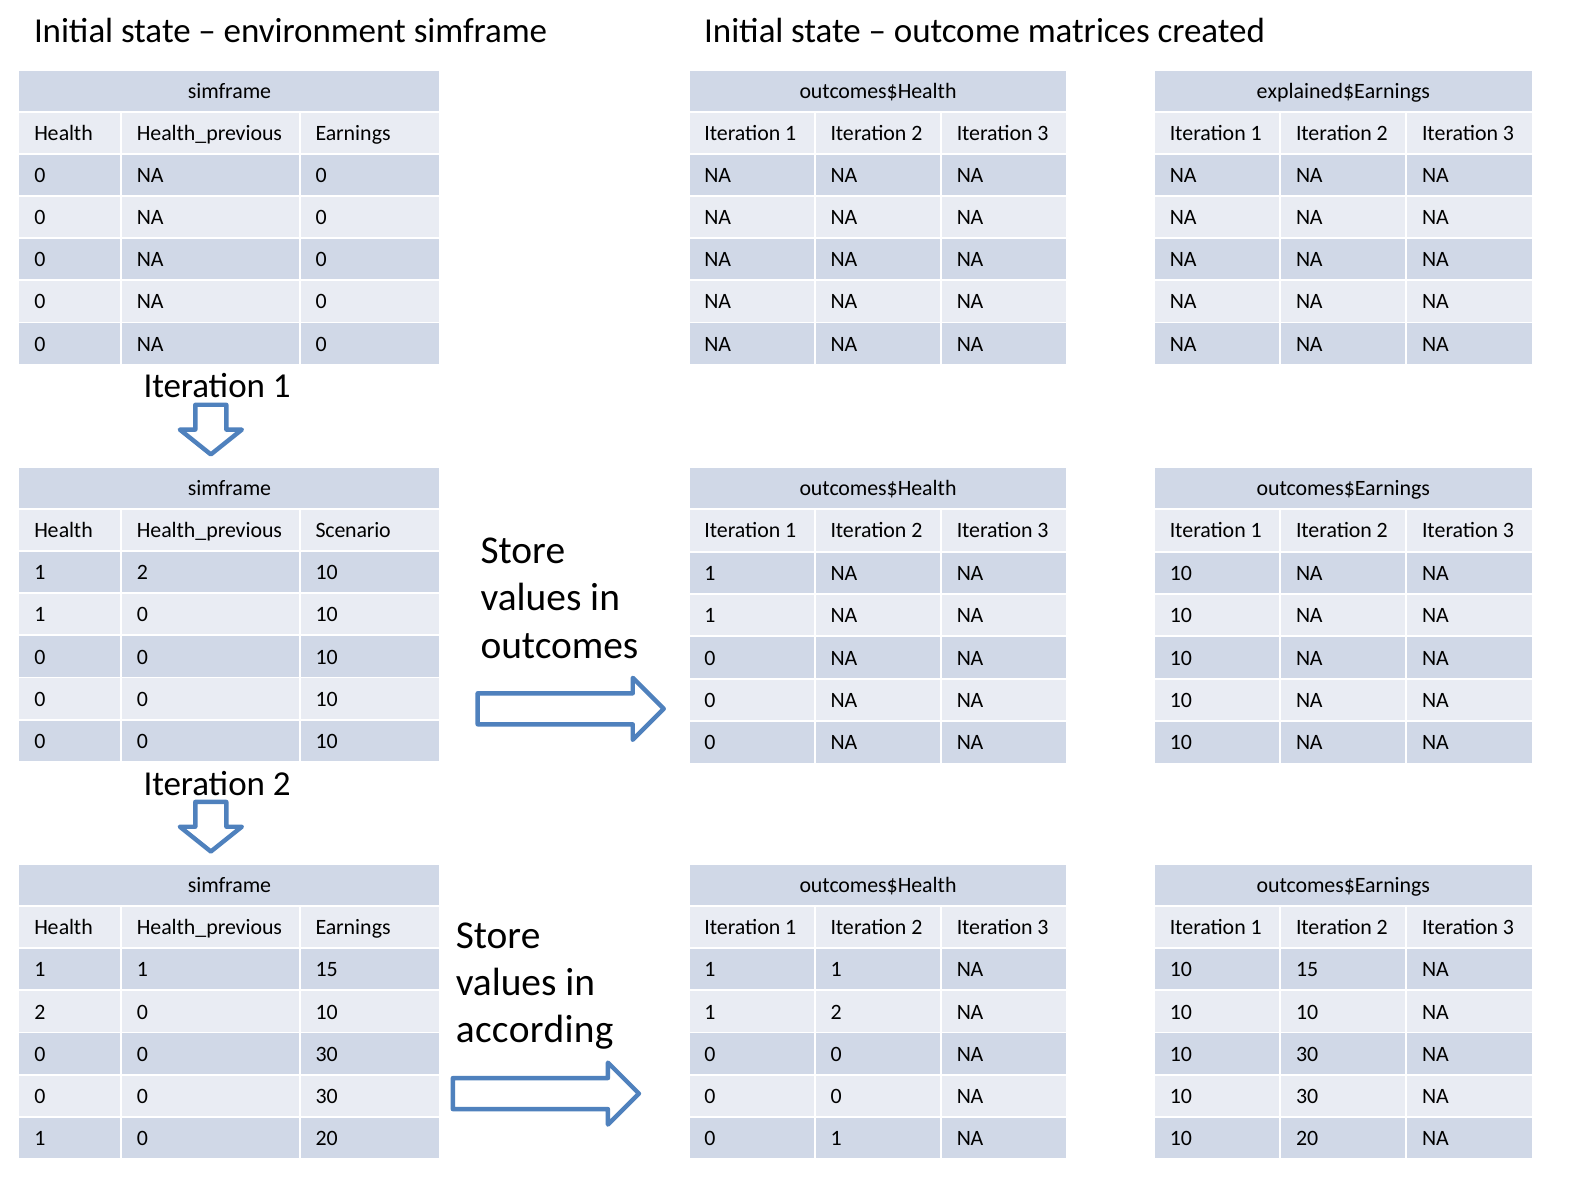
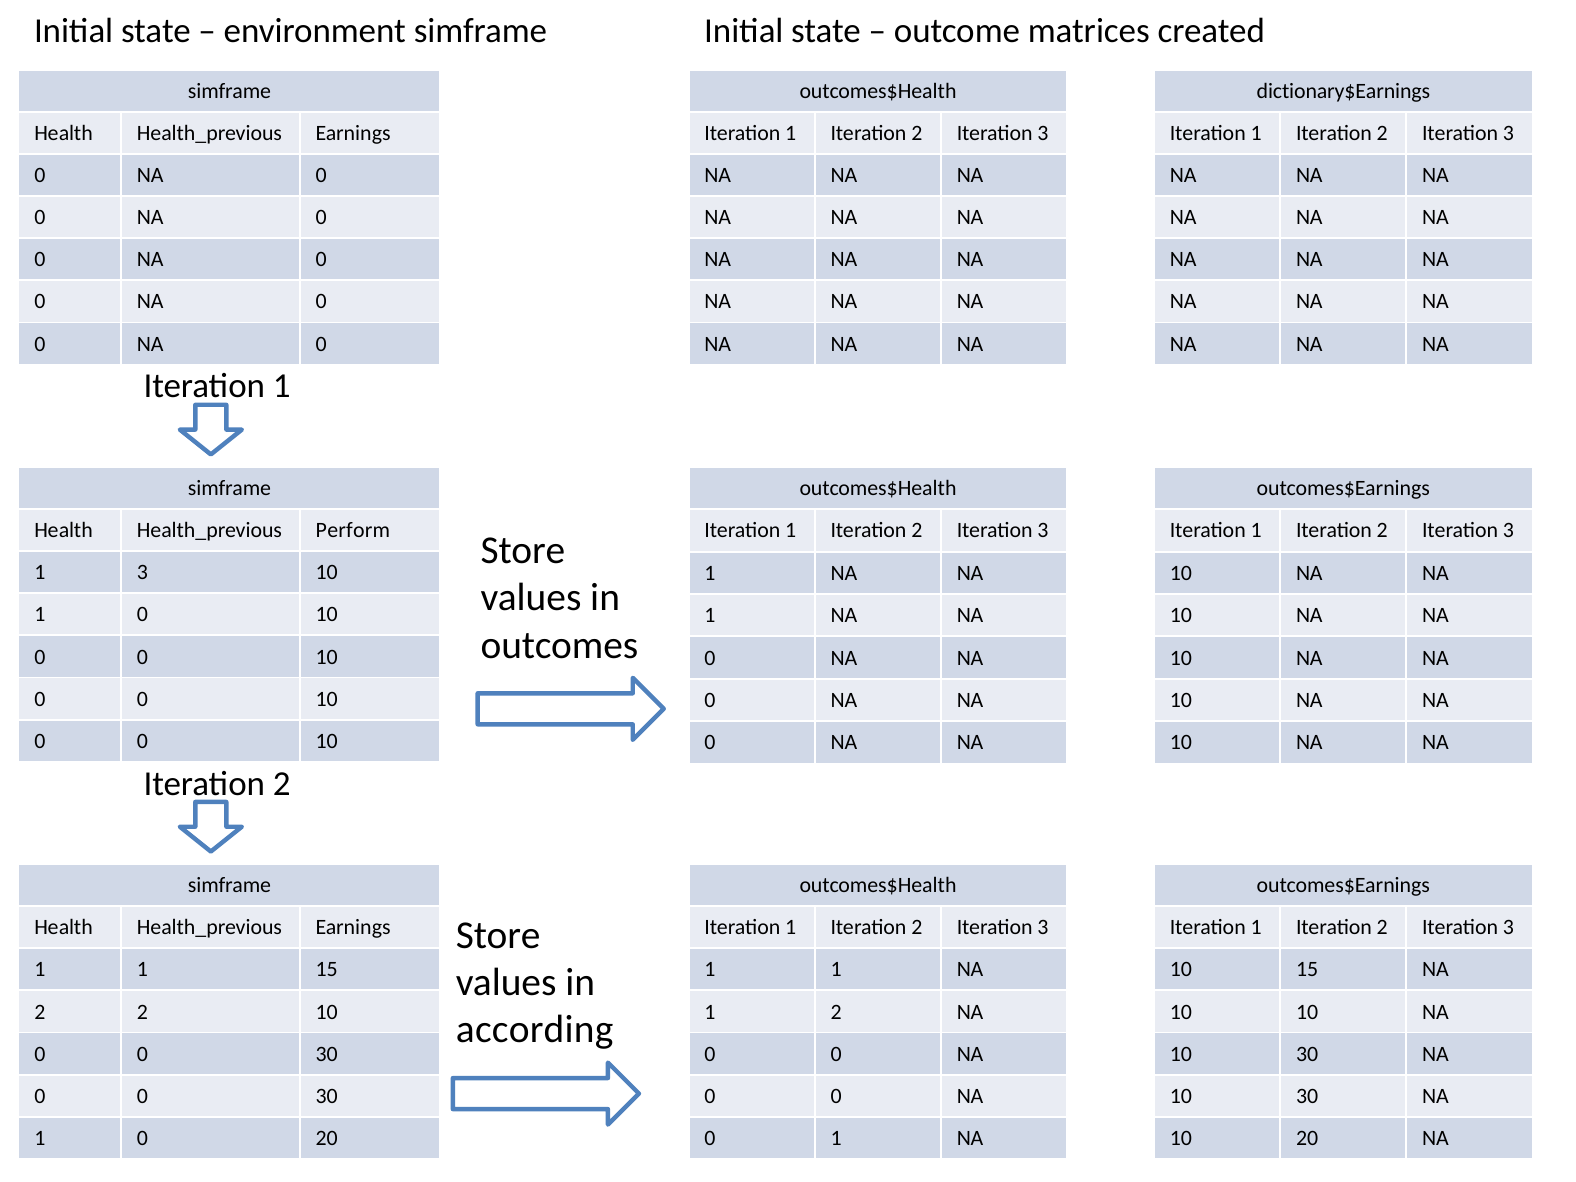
explained$Earnings: explained$Earnings -> dictionary$Earnings (1343, 91)
Scenario: Scenario -> Perform (353, 530)
2: 2 -> 3 (142, 573)
2 0: 0 -> 2 (142, 1012)
